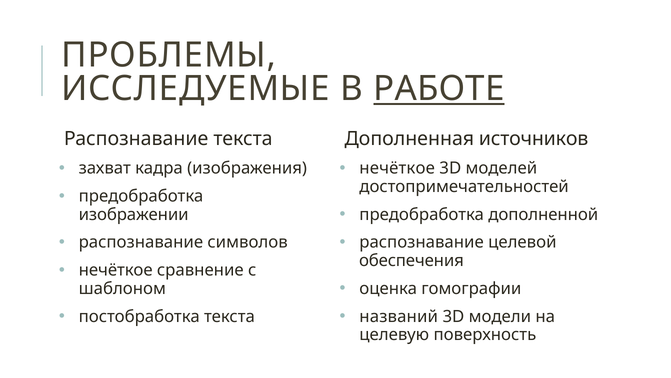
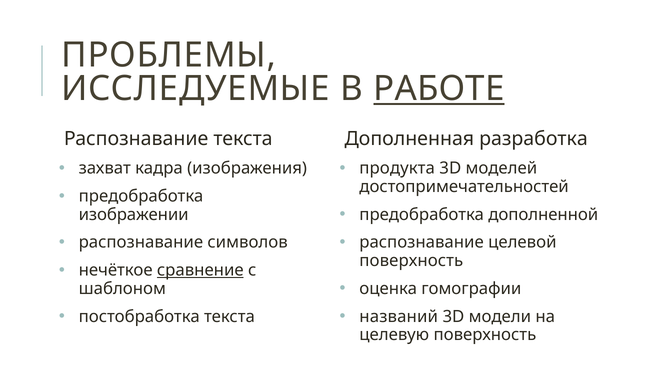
источников: источников -> разработка (534, 139)
нечёткое: нечёткое -> продукта (397, 168)
обеспечения: обеспечения -> поверхность (411, 260)
сравнение underline: none -> present (200, 270)
